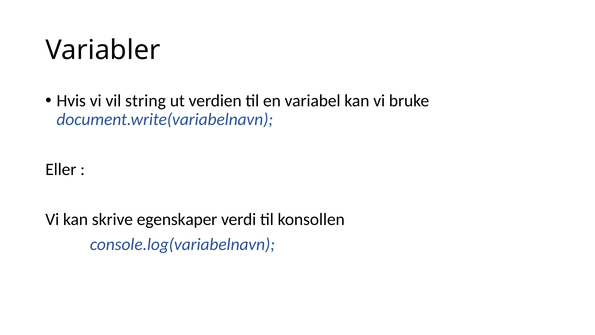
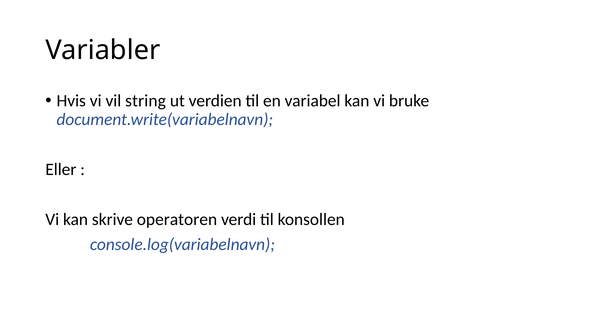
egenskaper: egenskaper -> operatoren (177, 219)
